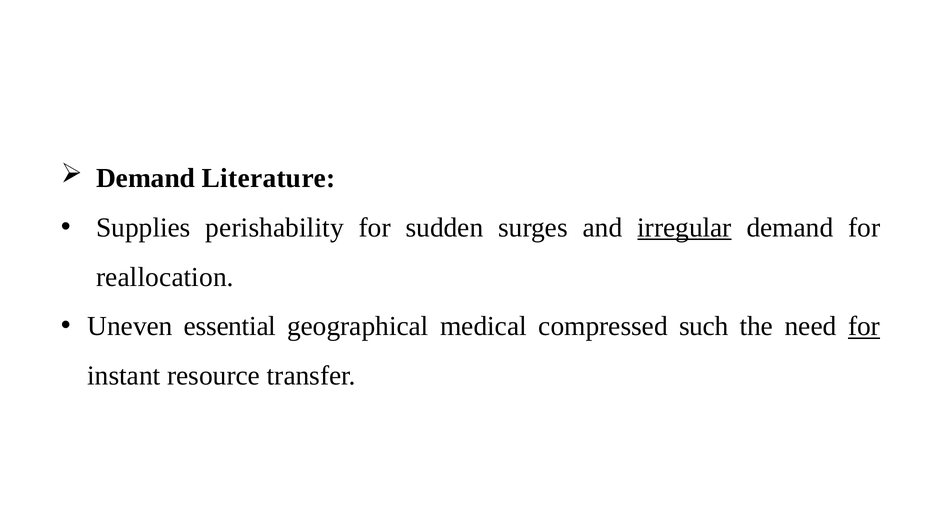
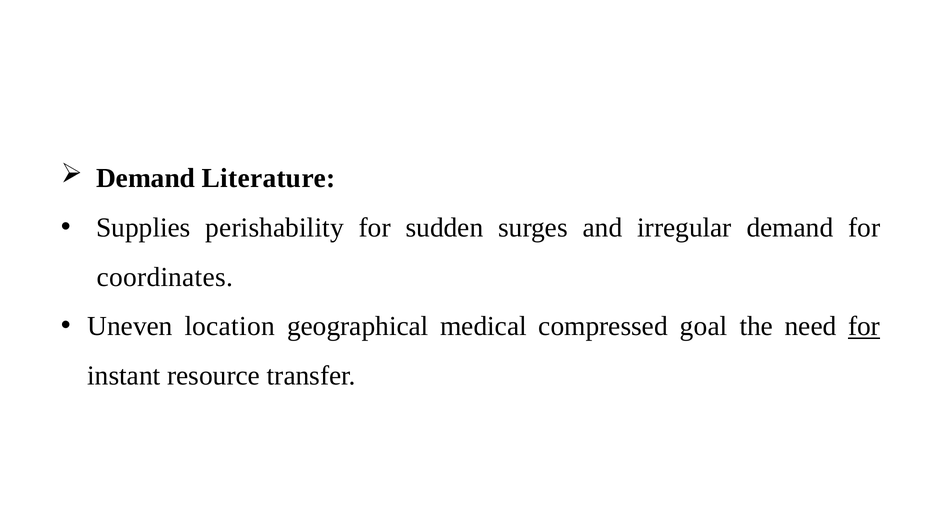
irregular underline: present -> none (684, 227)
reallocation: reallocation -> coordinates (165, 277)
essential: essential -> location (230, 326)
such: such -> goal (704, 326)
